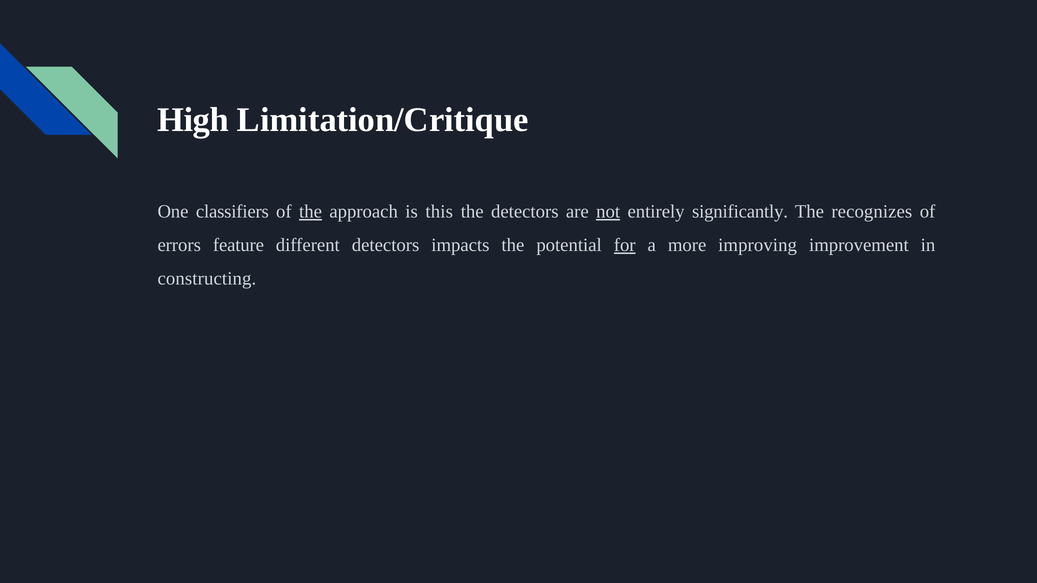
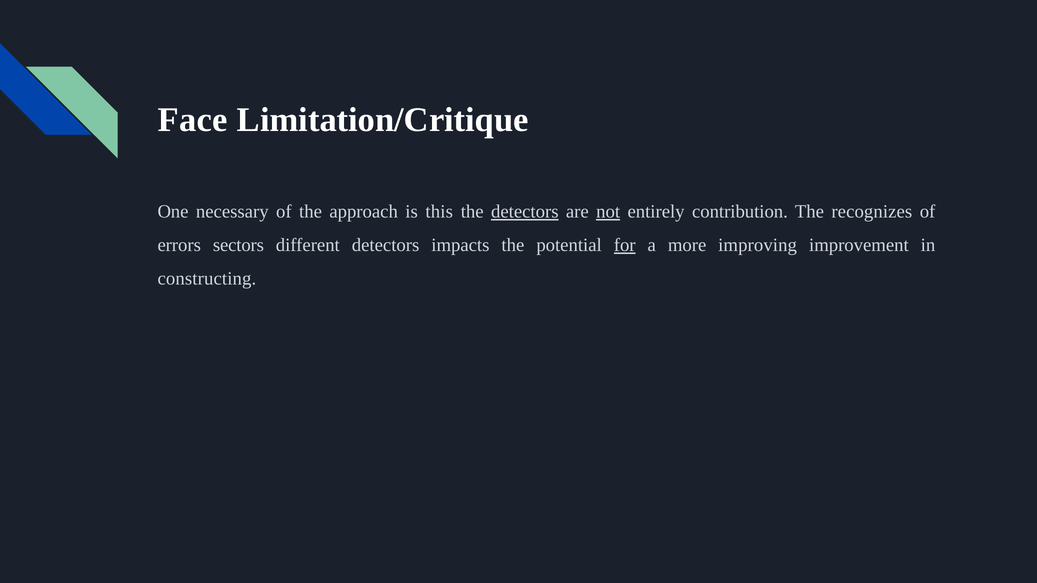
High: High -> Face (193, 120)
classifiers: classifiers -> necessary (232, 212)
the underline: present -> none (311, 212)
detectors underline: none -> present (525, 212)
significantly: significantly -> contribution (740, 212)
feature: feature -> sectors (238, 245)
